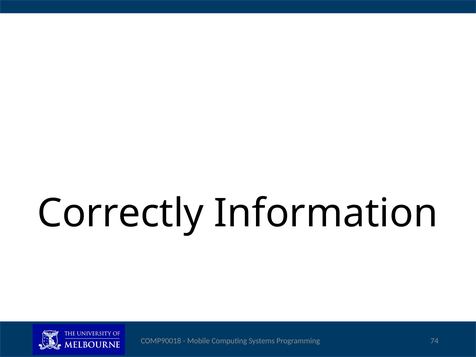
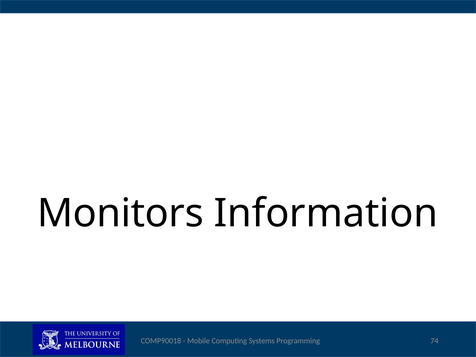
Correctly: Correctly -> Monitors (120, 213)
